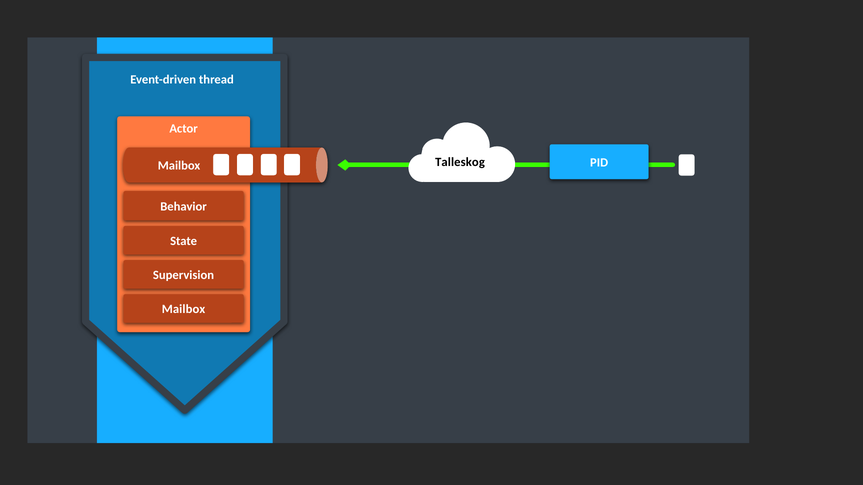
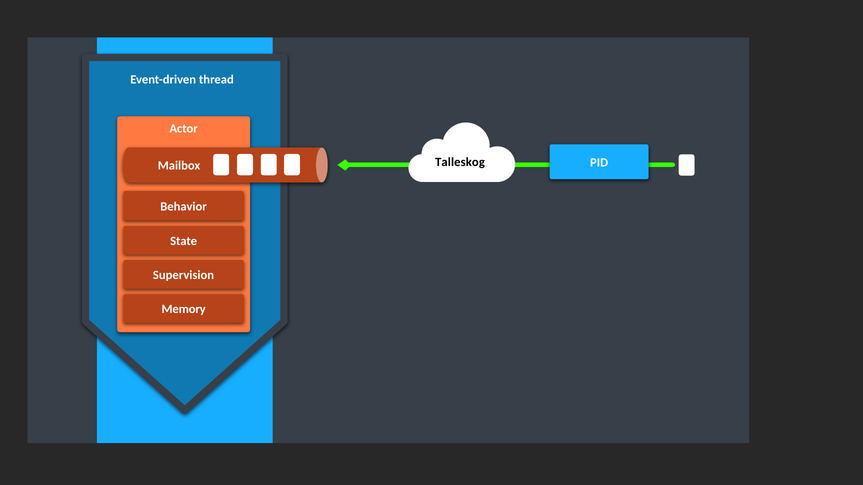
Mailbox: Mailbox -> Memory (184, 310)
